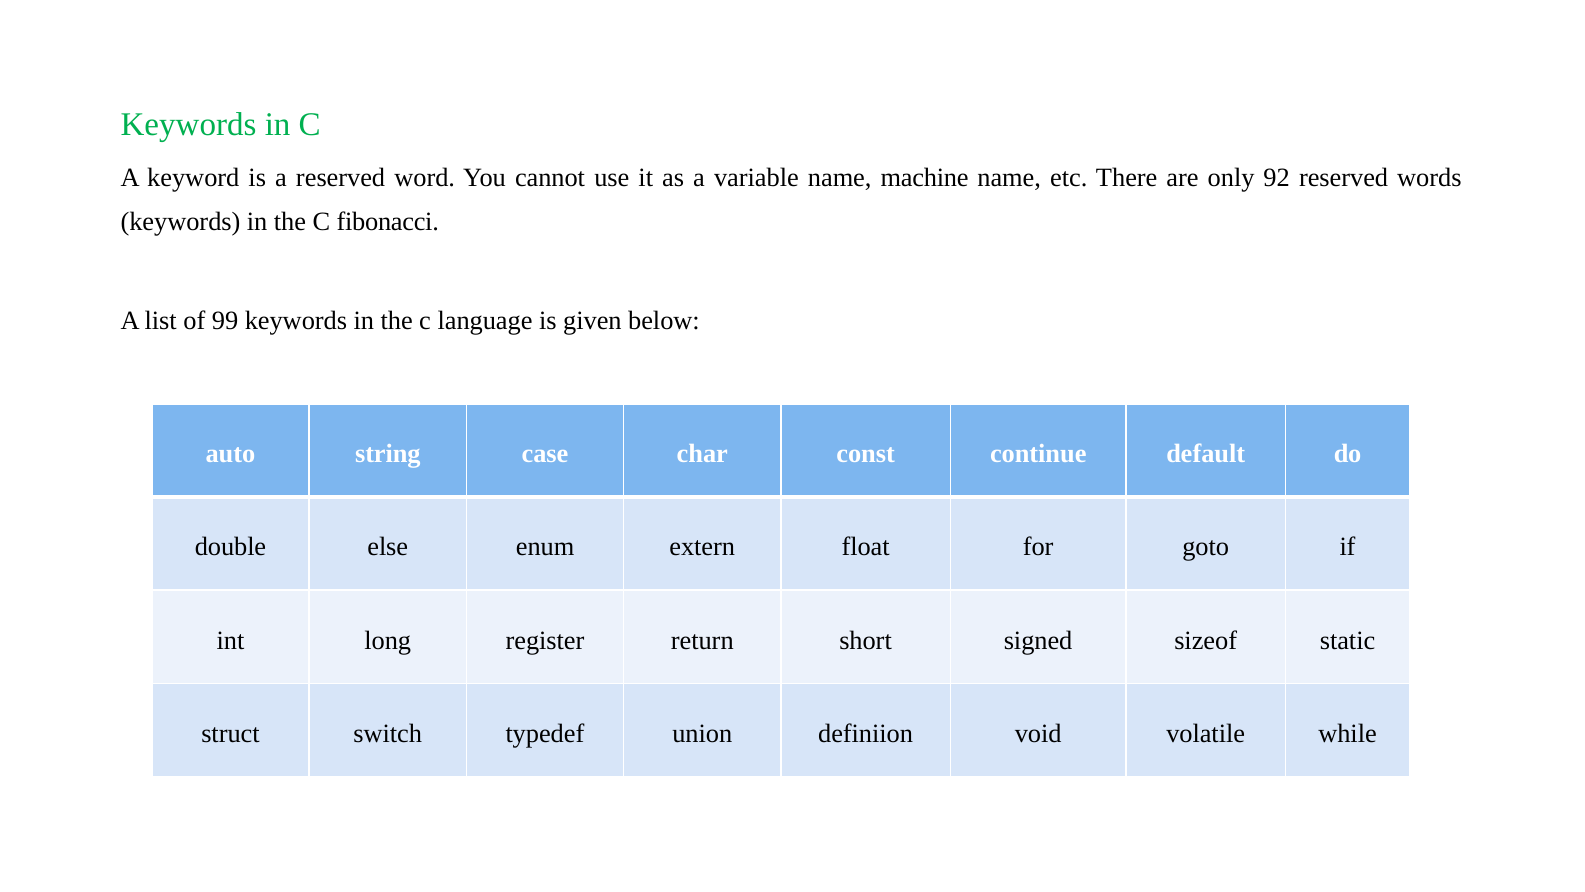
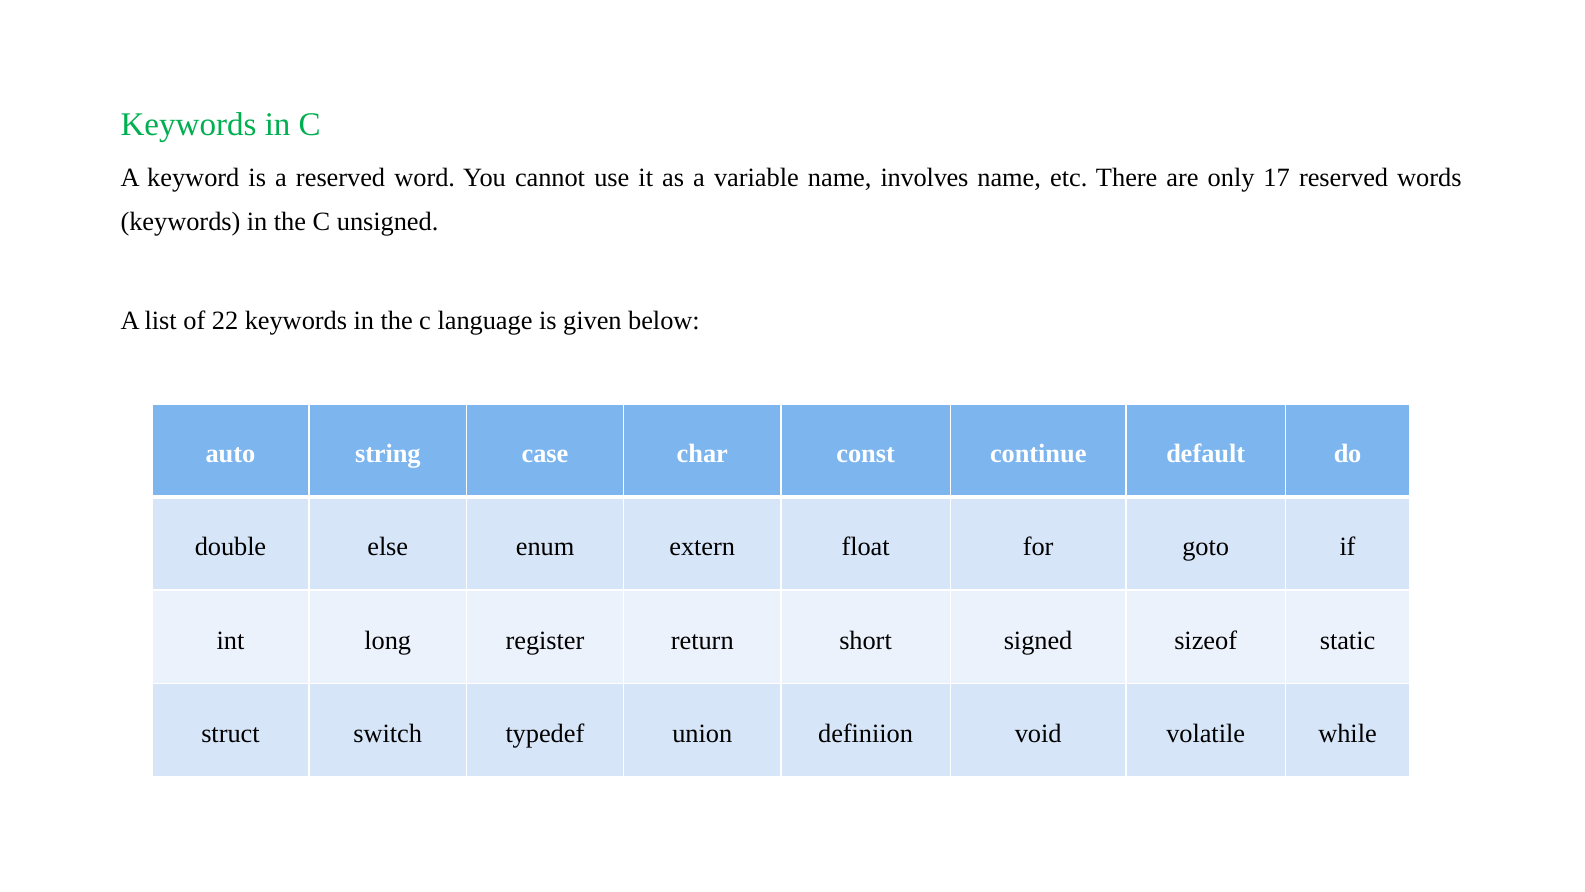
machine: machine -> involves (925, 178)
92: 92 -> 17 (1277, 178)
fibonacci: fibonacci -> unsigned (388, 222)
99: 99 -> 22 (225, 320)
